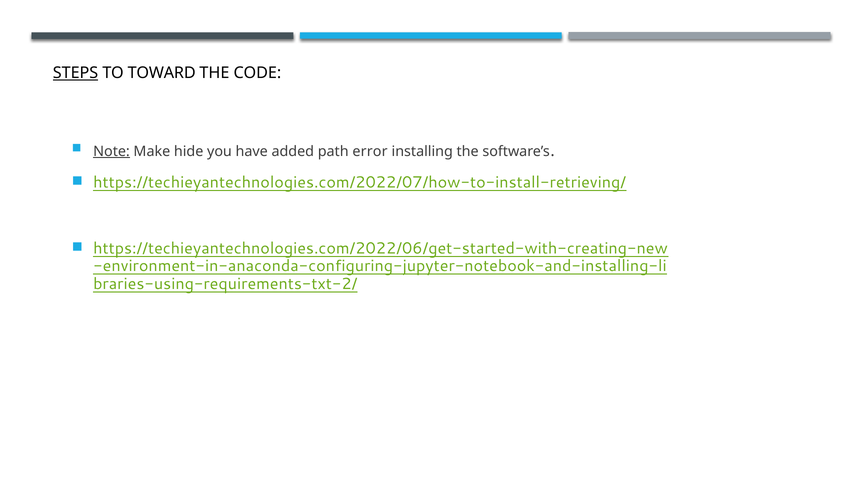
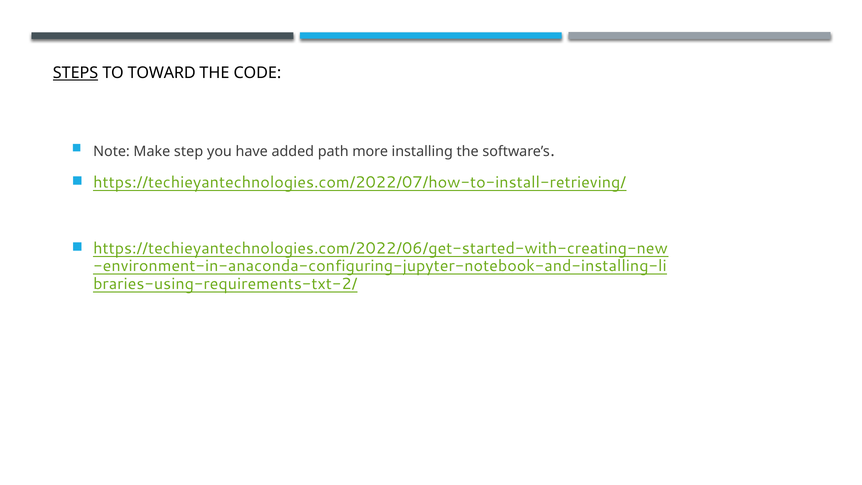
Note underline: present -> none (112, 151)
hide: hide -> step (189, 151)
error: error -> more (370, 151)
